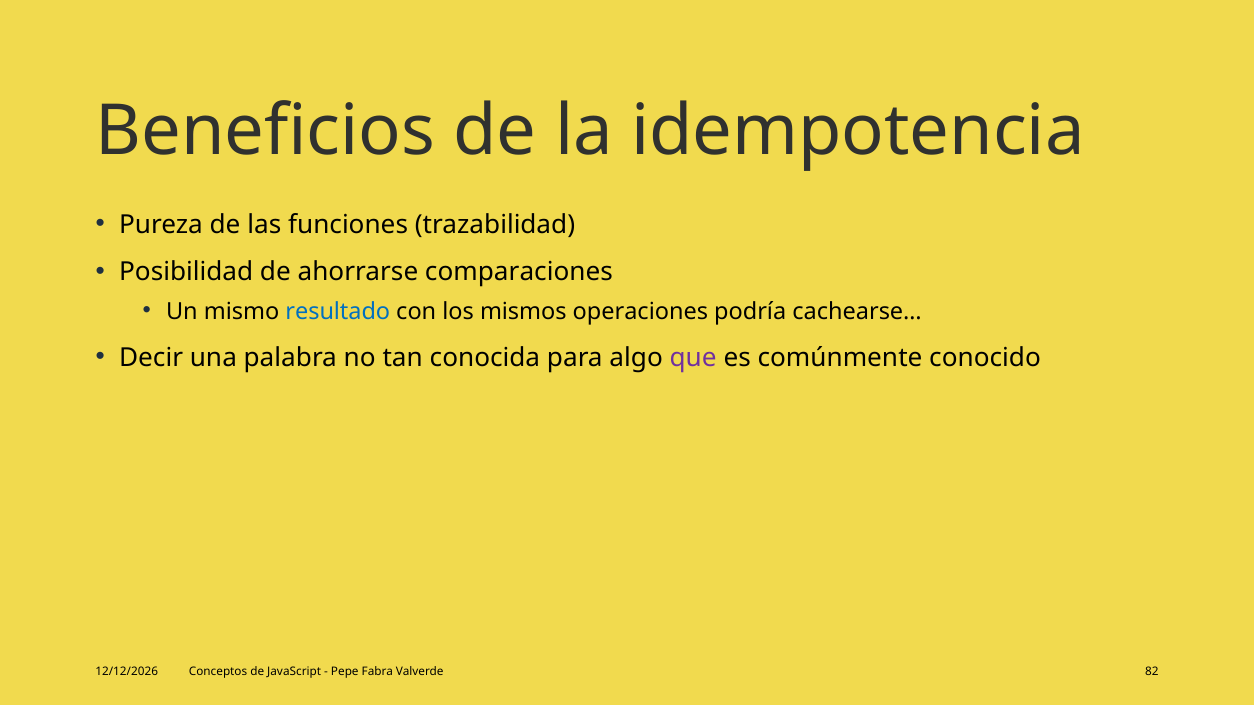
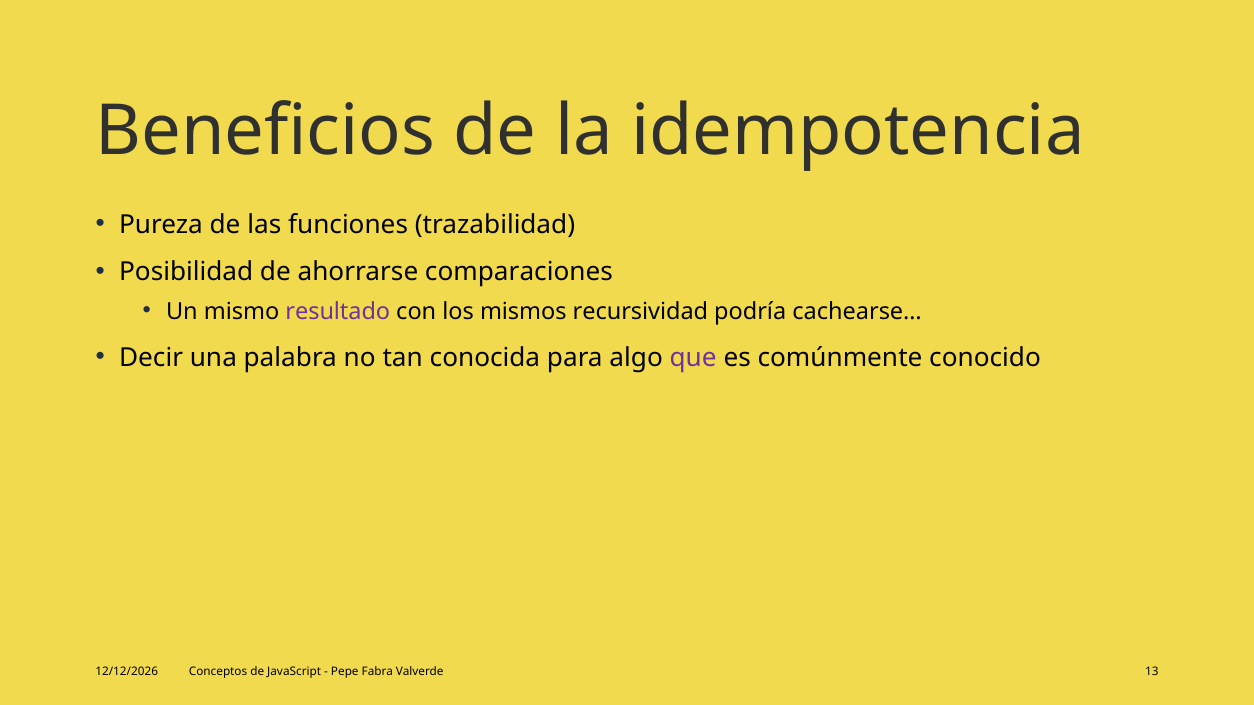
resultado colour: blue -> purple (338, 311)
operaciones: operaciones -> recursividad (640, 311)
82: 82 -> 13 (1152, 672)
